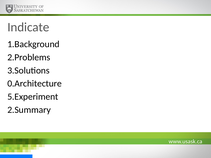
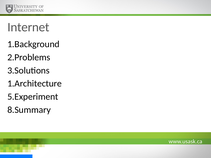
Indicate: Indicate -> Internet (28, 27)
0.Architecture: 0.Architecture -> 1.Architecture (35, 84)
2.Summary: 2.Summary -> 8.Summary (29, 110)
